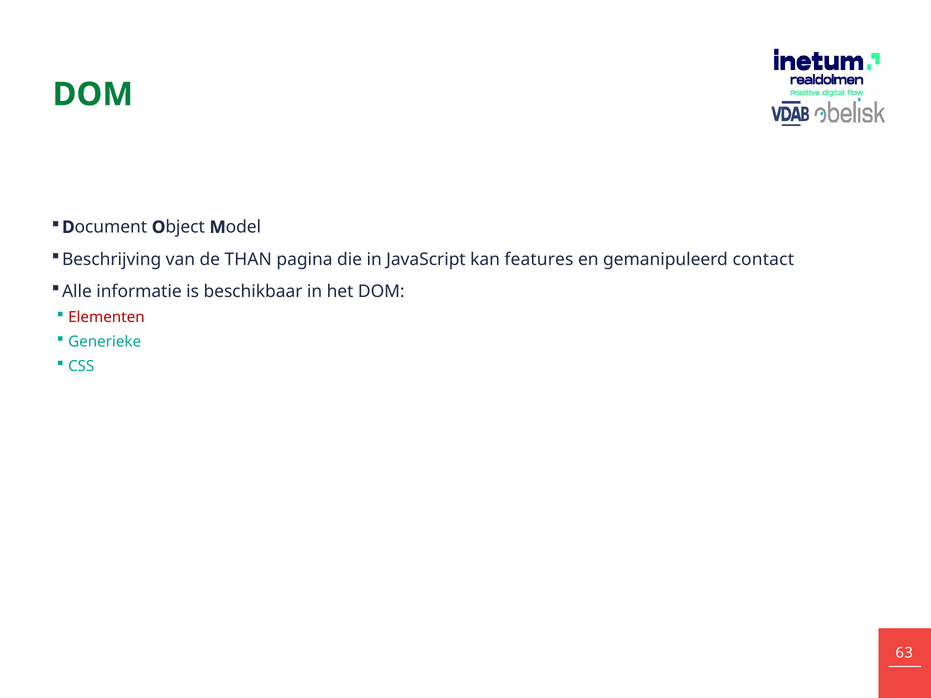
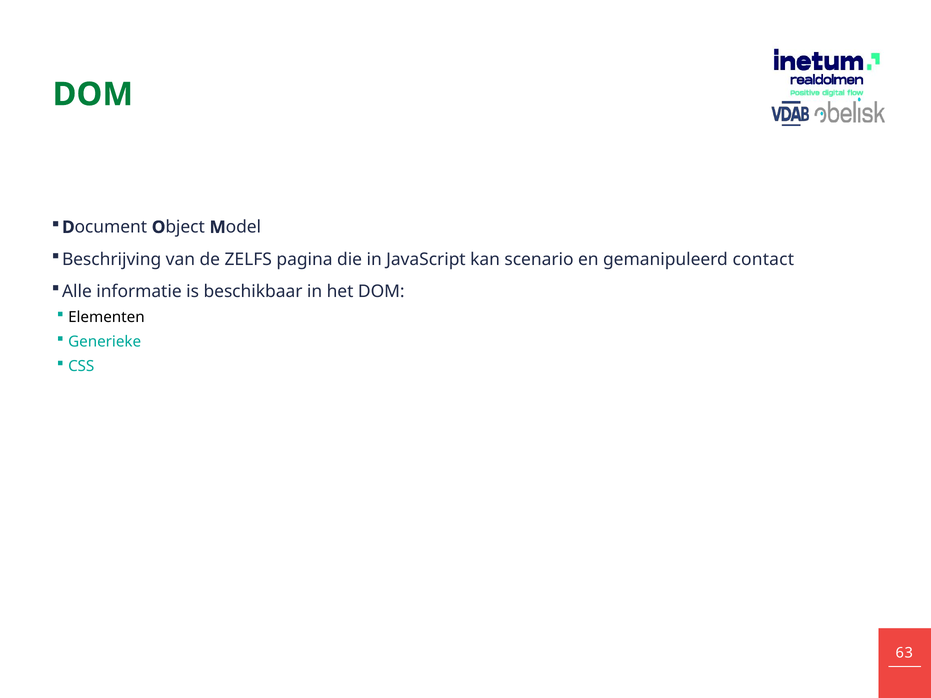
THAN: THAN -> ZELFS (248, 259)
features: features -> scenario (539, 259)
Elementen colour: red -> black (106, 317)
